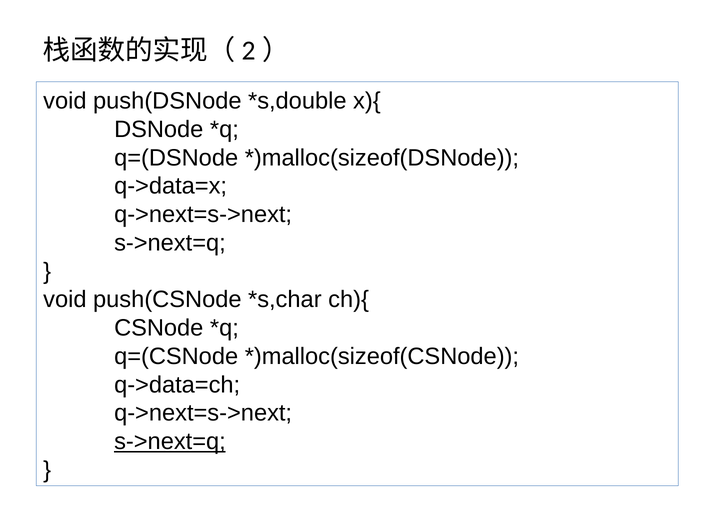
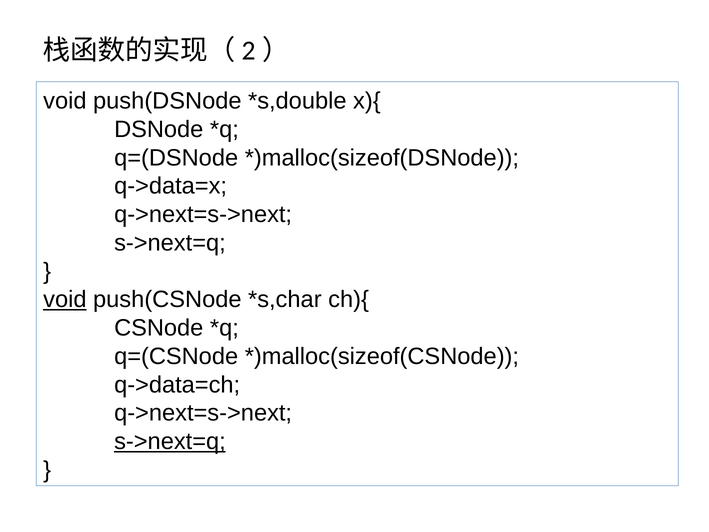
void underline: none -> present (65, 299)
